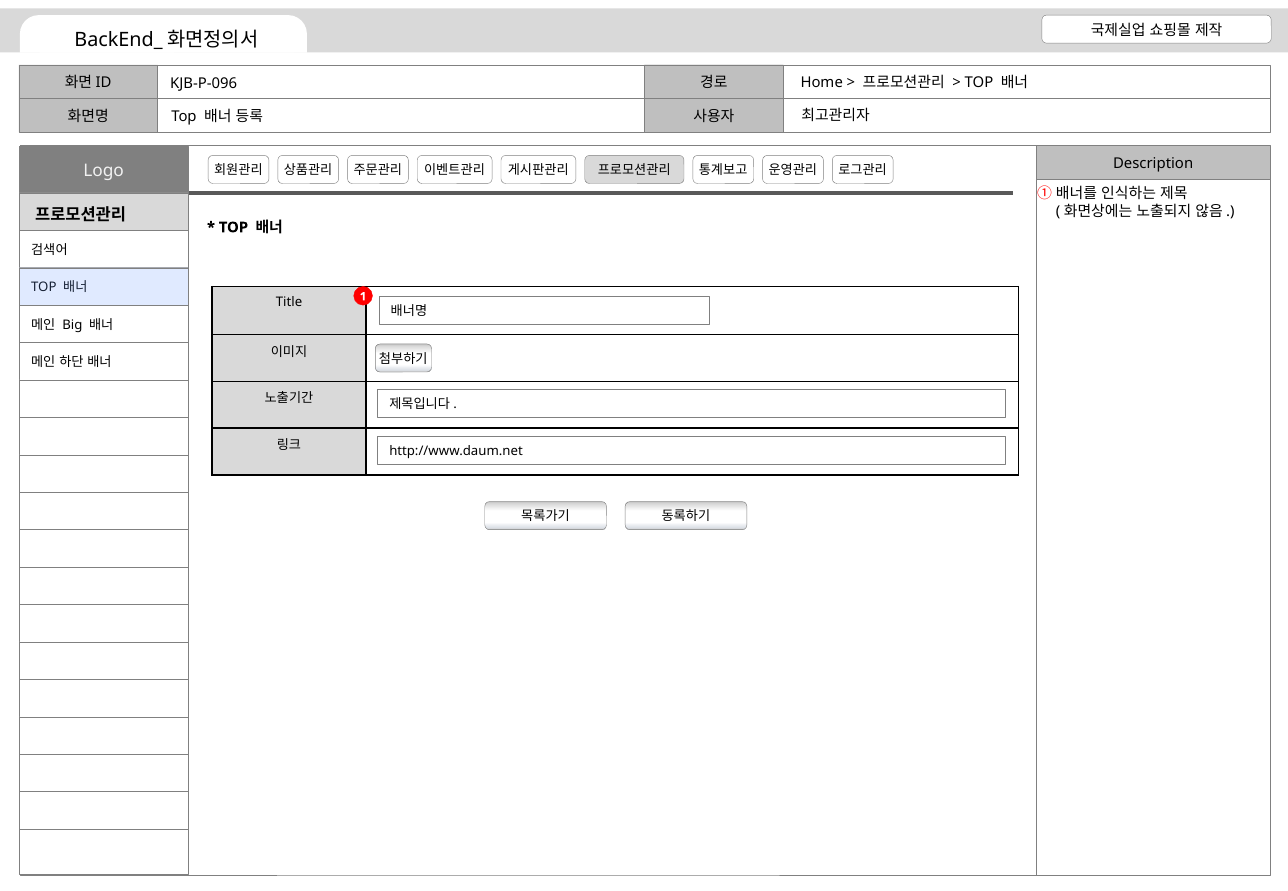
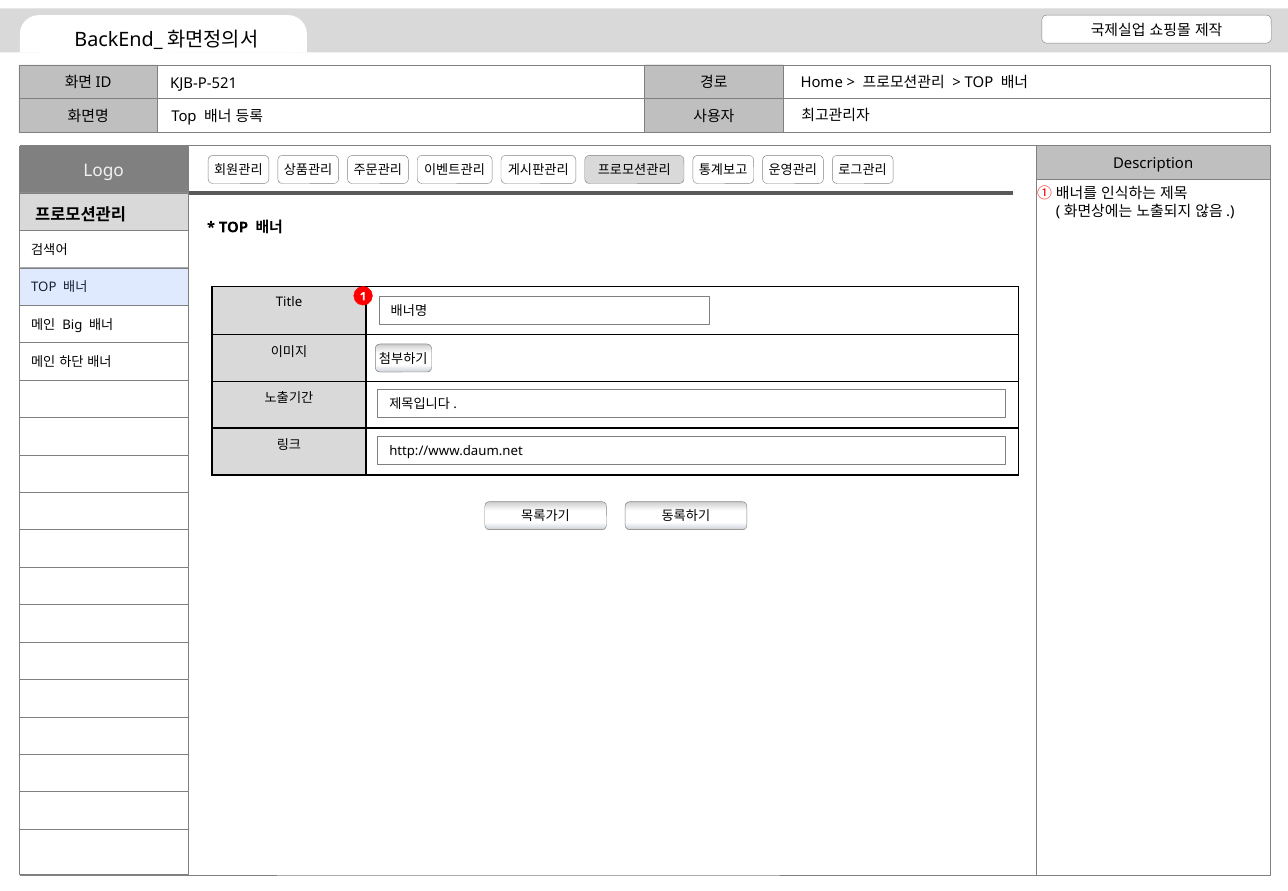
KJB-P-096: KJB-P-096 -> KJB-P-521 (204, 83)
